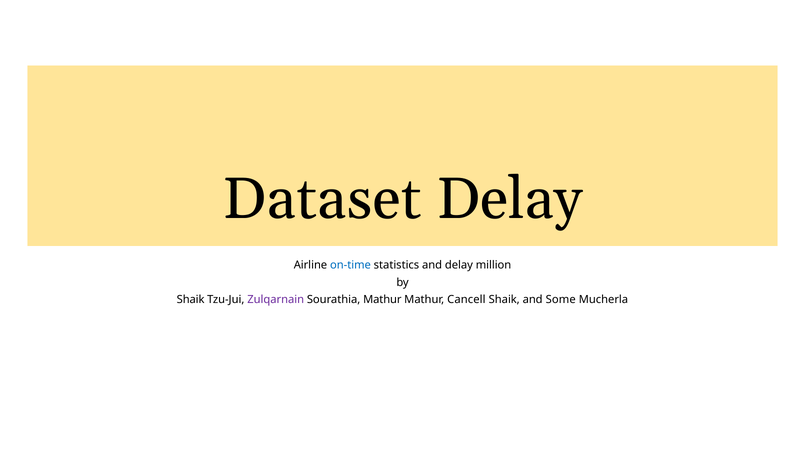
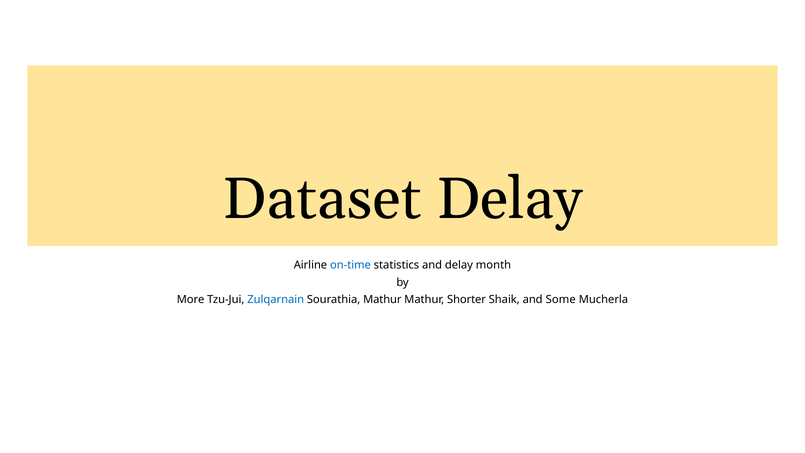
million: million -> month (493, 265)
Shaik: Shaik -> More (191, 300)
Zulqarnain colour: purple -> blue (276, 300)
Cancell: Cancell -> Shorter (467, 300)
